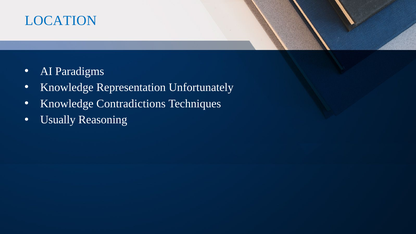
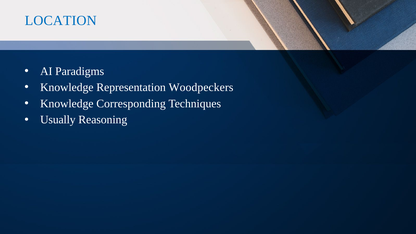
Unfortunately: Unfortunately -> Woodpeckers (201, 87)
Contradictions: Contradictions -> Corresponding (131, 104)
